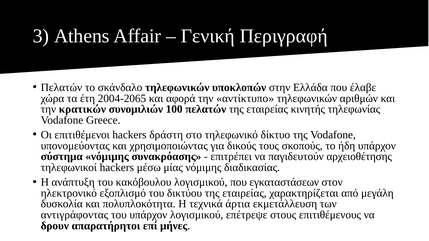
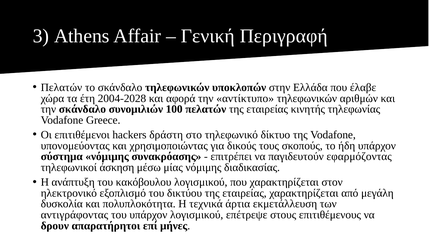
2004-2065: 2004-2065 -> 2004-2028 (122, 99)
την κρατικών: κρατικών -> σκάνδαλο (82, 109)
αρχειοθέτησης: αρχειοθέτησης -> εφαρμόζοντας (359, 157)
τηλεφωνικοί hackers: hackers -> άσκηση (117, 168)
που εγκαταστάσεων: εγκαταστάσεων -> χαρακτηρίζεται (284, 183)
